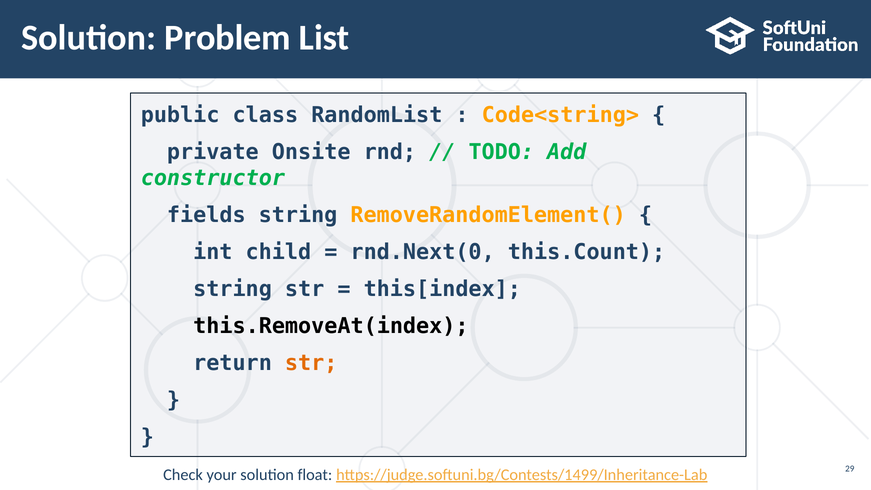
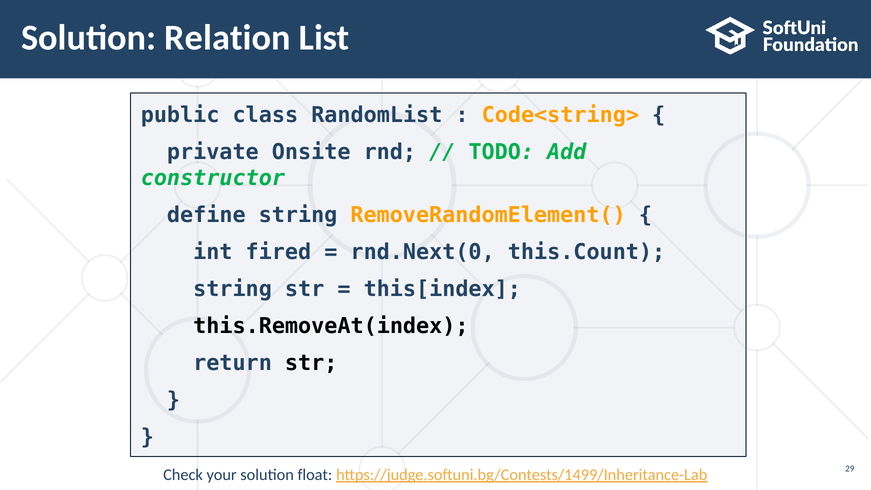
Problem: Problem -> Relation (228, 38)
fields: fields -> define (206, 215)
child: child -> fired (278, 252)
str colour: orange -> black (311, 363)
